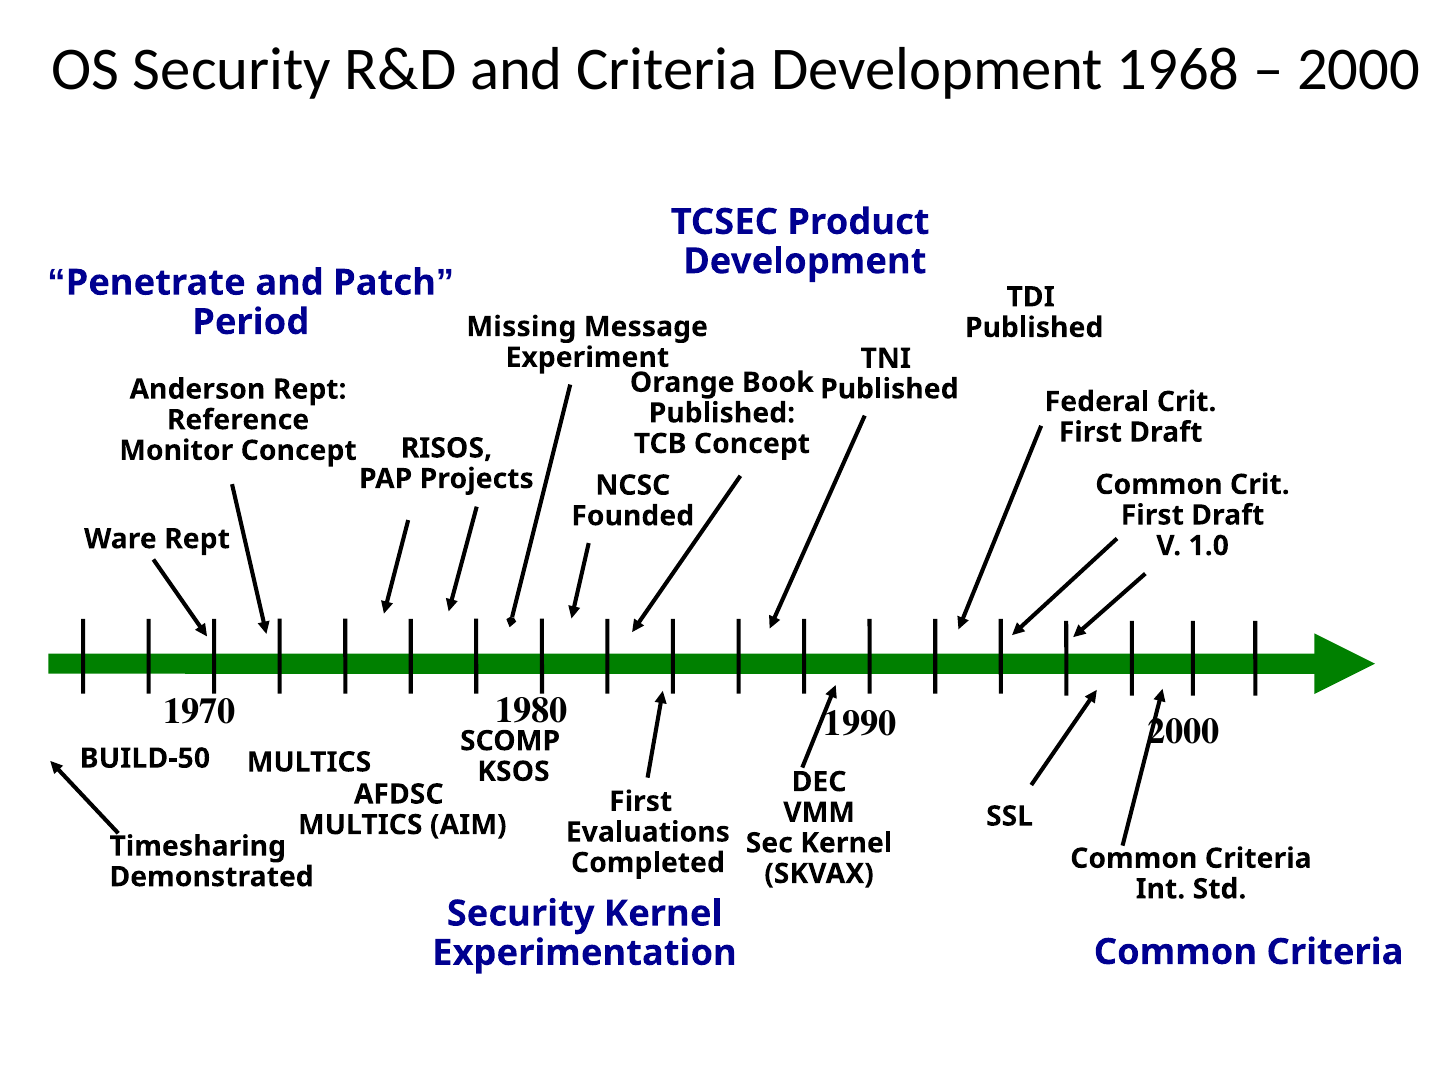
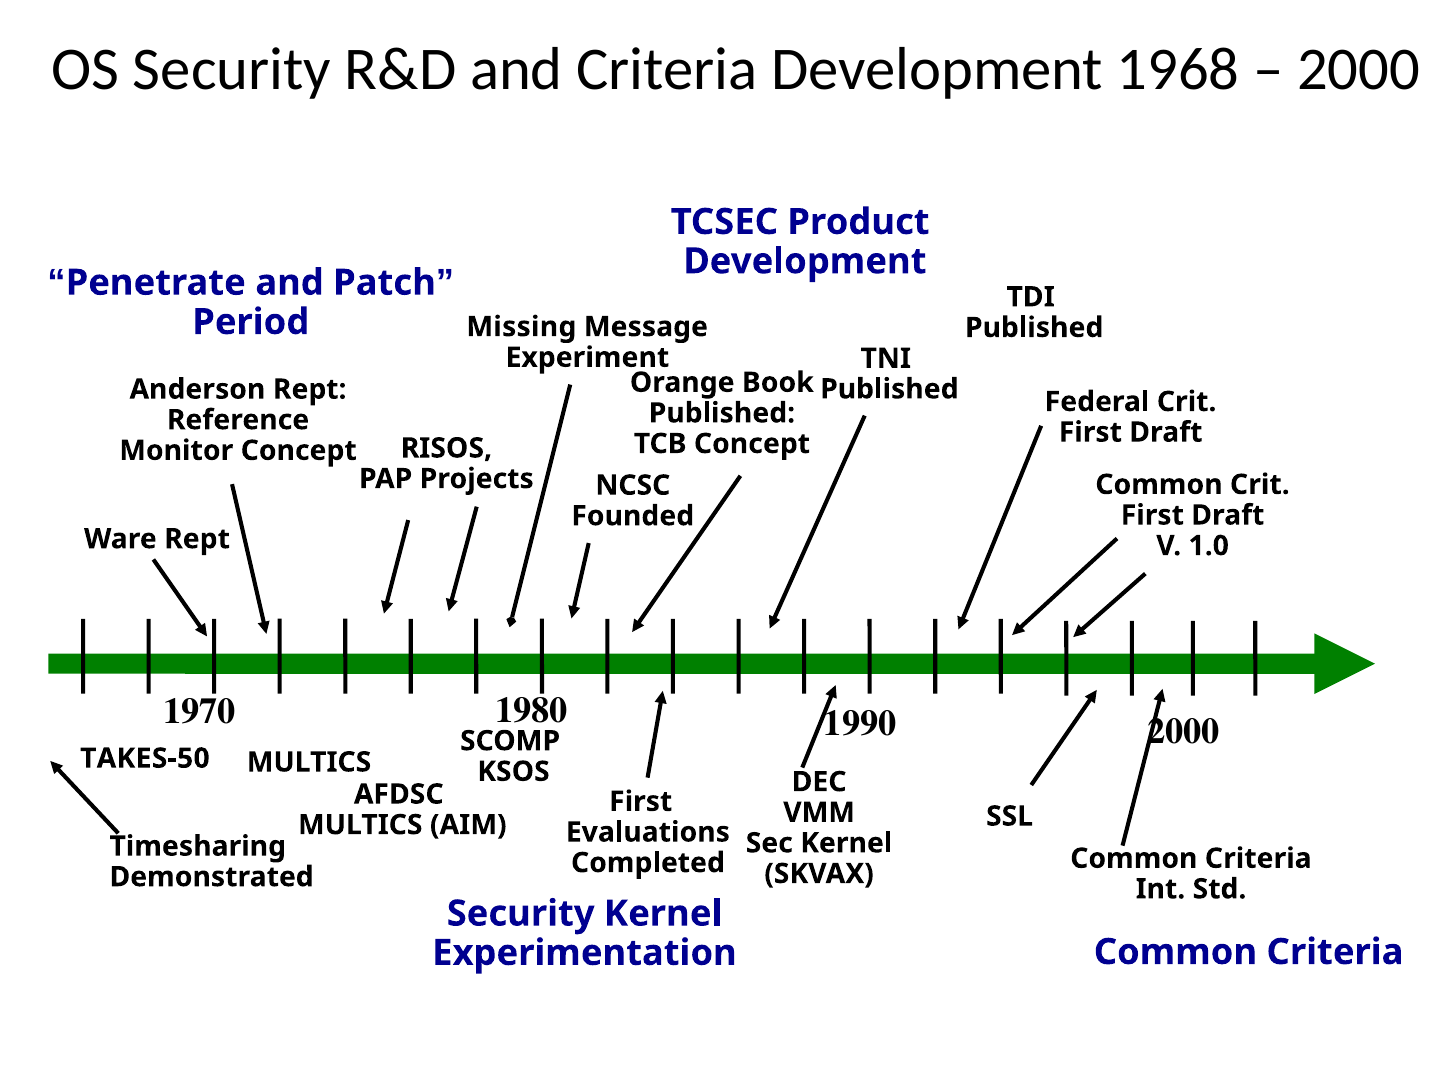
BUILD-50: BUILD-50 -> TAKES-50 (145, 758)
